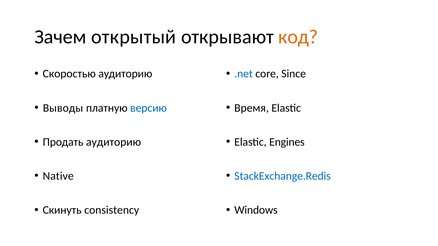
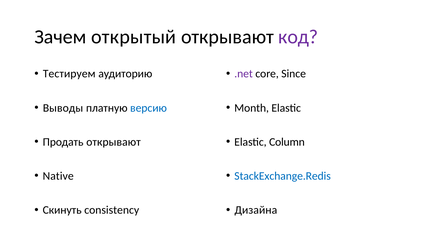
код colour: orange -> purple (298, 37)
Скоростью: Скоростью -> Тестируем (69, 74)
.net colour: blue -> purple (244, 74)
Время: Время -> Month (252, 108)
Продать аудиторию: аудиторию -> открывают (113, 142)
Engines: Engines -> Column (287, 142)
Windows: Windows -> Дизайна (256, 210)
